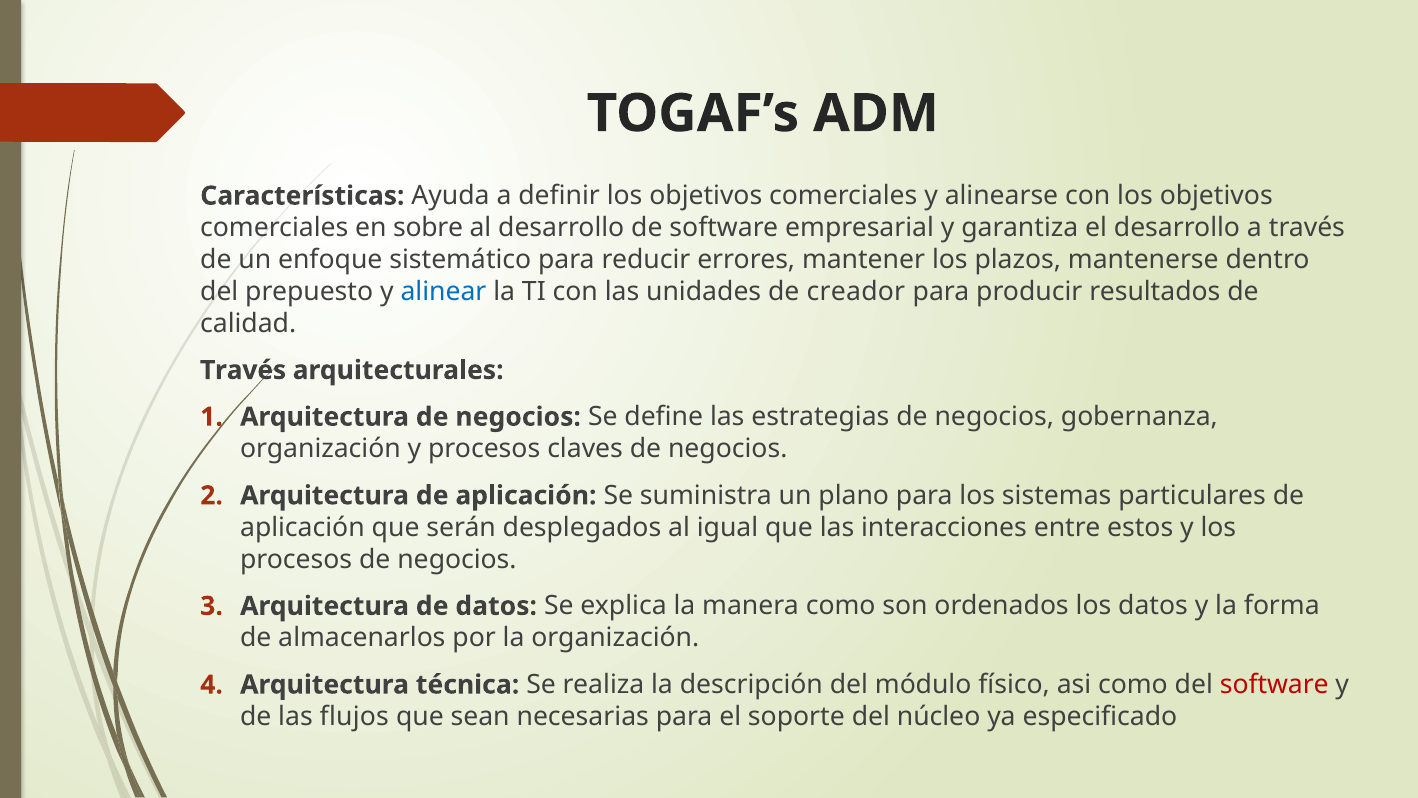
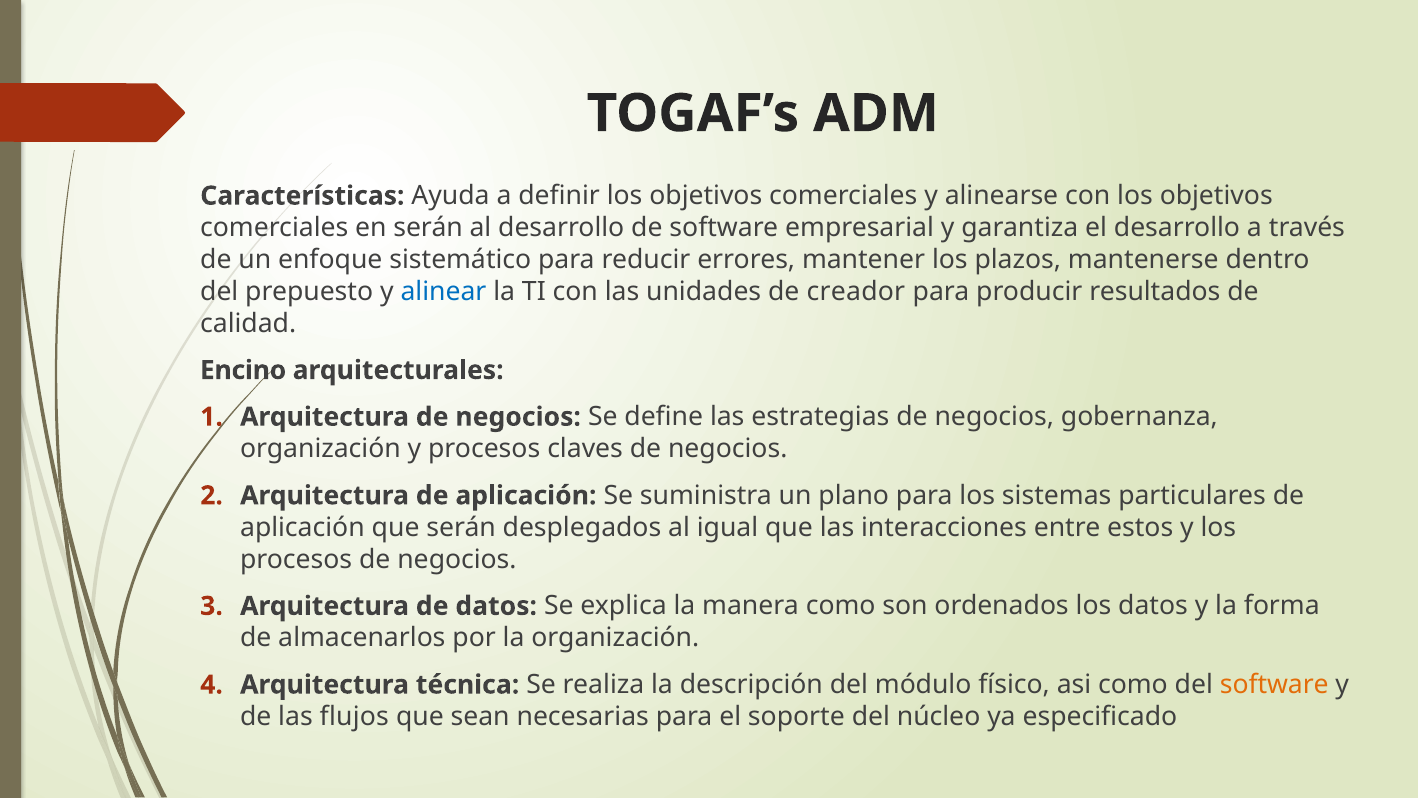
en sobre: sobre -> serán (428, 228)
Través: Través -> Encino (243, 370)
software colour: red -> orange (1274, 684)
